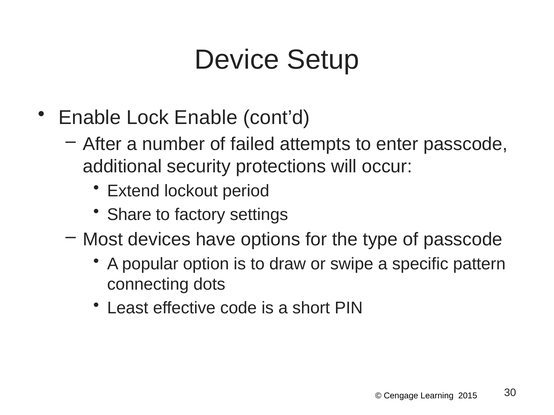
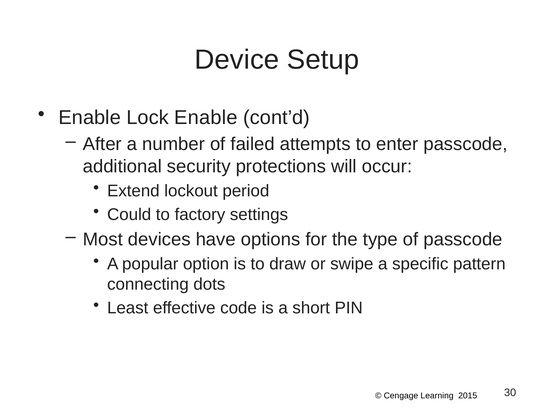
Share: Share -> Could (129, 215)
